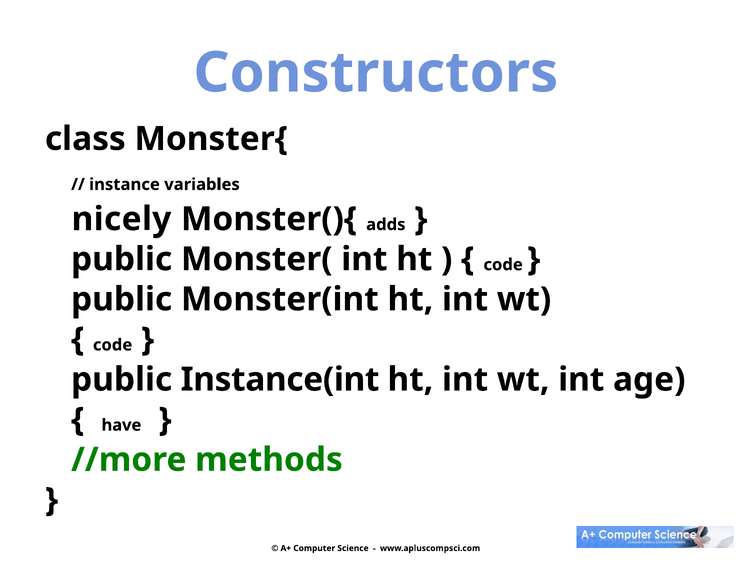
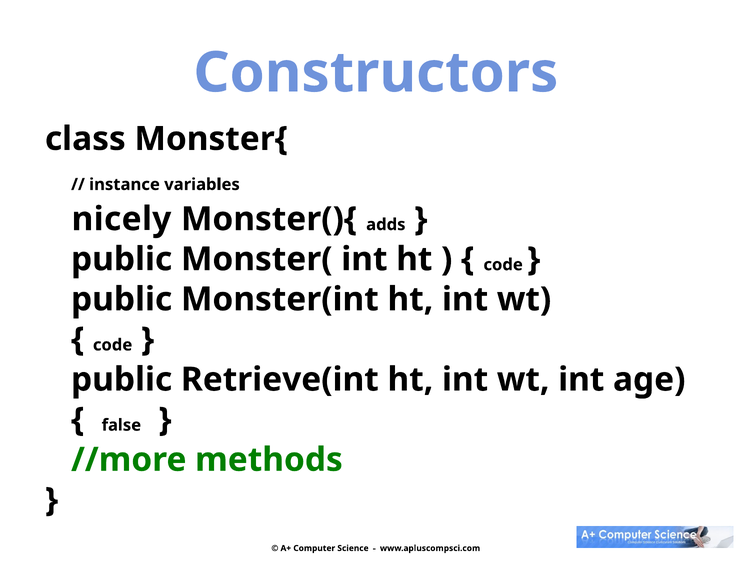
Instance(int: Instance(int -> Retrieve(int (280, 380)
have: have -> false (121, 425)
